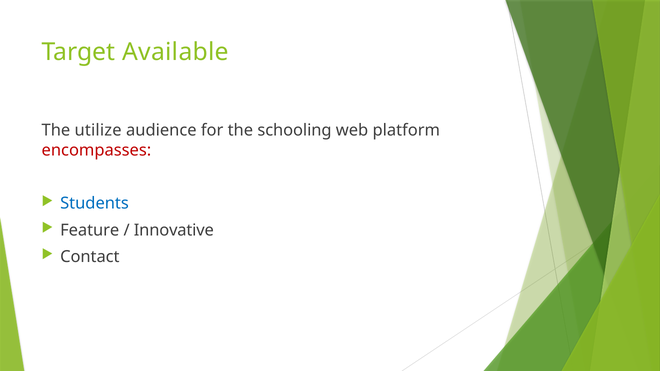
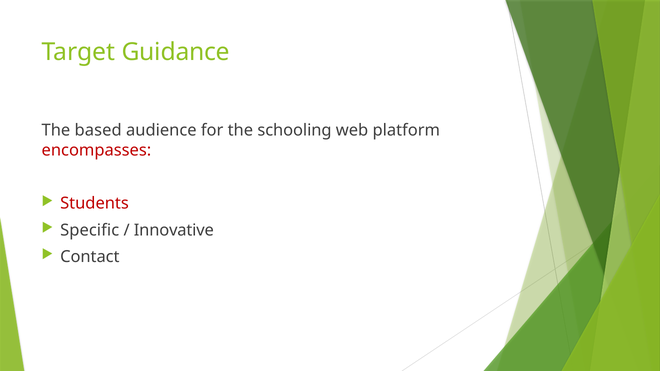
Available: Available -> Guidance (176, 52)
utilize: utilize -> based (98, 131)
Students colour: blue -> red (95, 204)
Feature: Feature -> Specific (90, 230)
